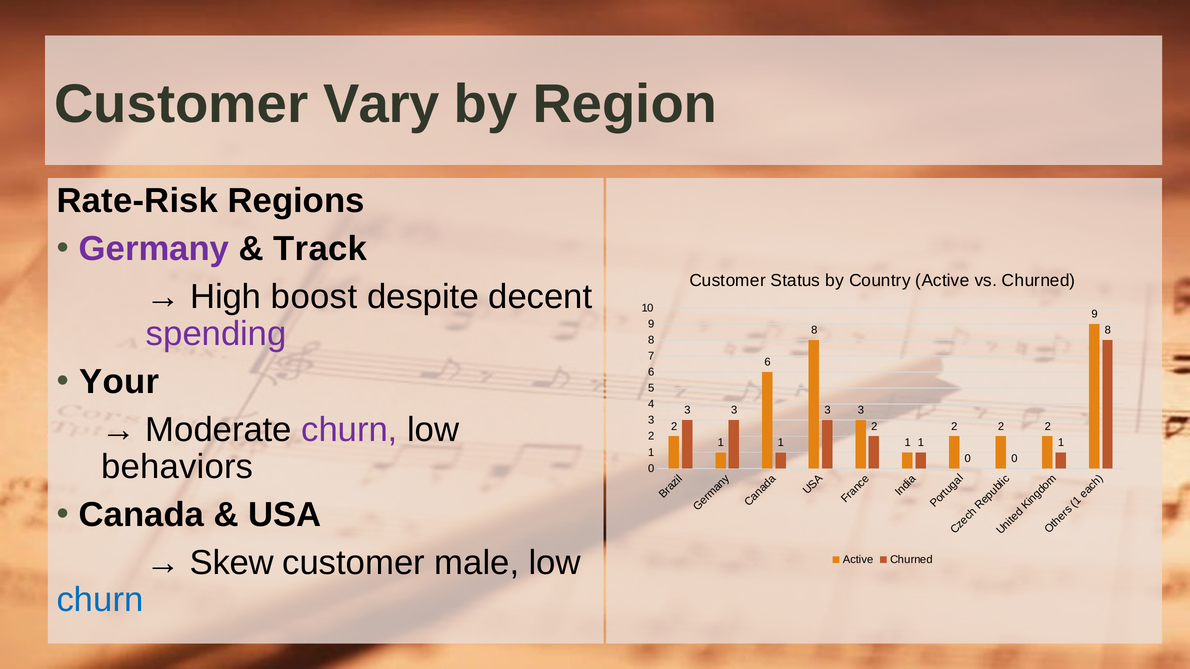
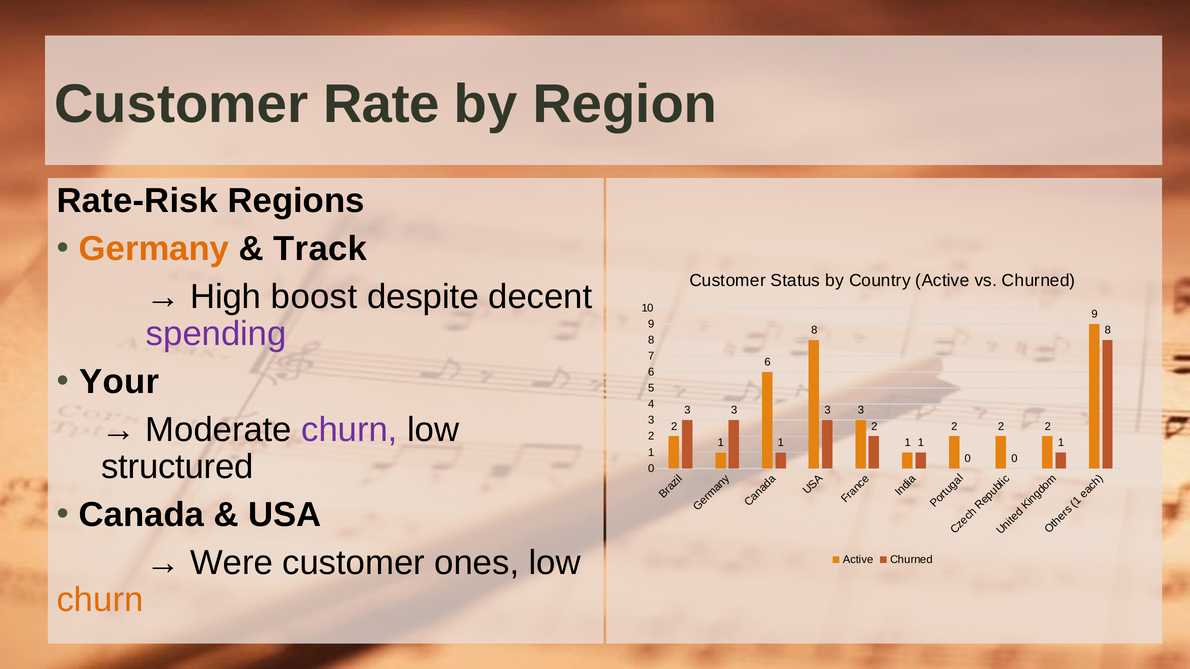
Vary: Vary -> Rate (381, 104)
Germany colour: purple -> orange (154, 249)
behaviors: behaviors -> structured (177, 467)
Skew: Skew -> Were (232, 563)
male: male -> ones (477, 563)
churn colour: blue -> orange (100, 600)
